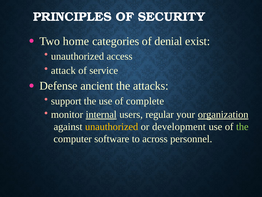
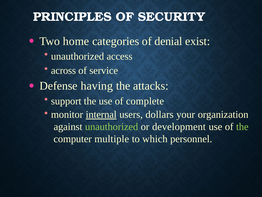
attack: attack -> across (63, 70)
ancient: ancient -> having (97, 86)
regular: regular -> dollars (160, 114)
organization underline: present -> none (223, 114)
unauthorized colour: yellow -> light green (112, 126)
software: software -> multiple (112, 139)
across: across -> which (155, 139)
